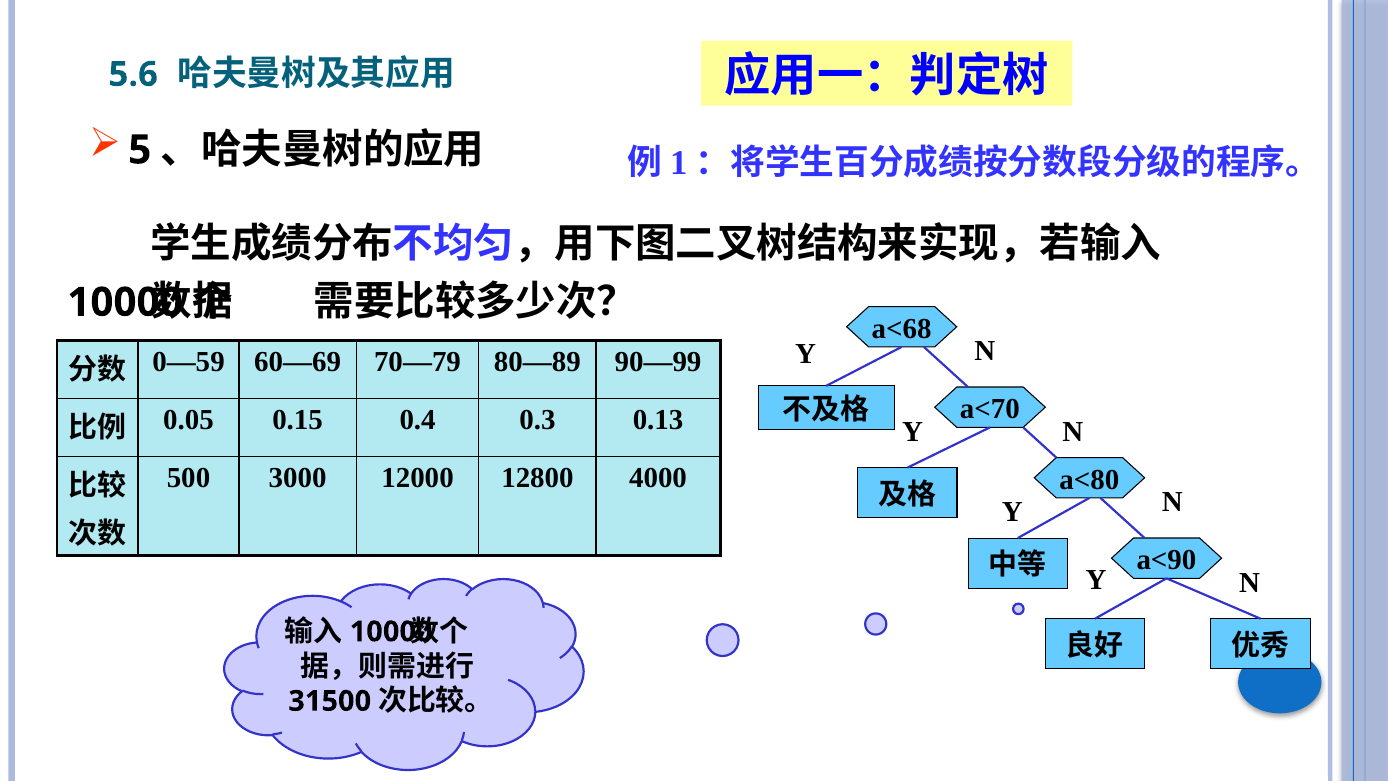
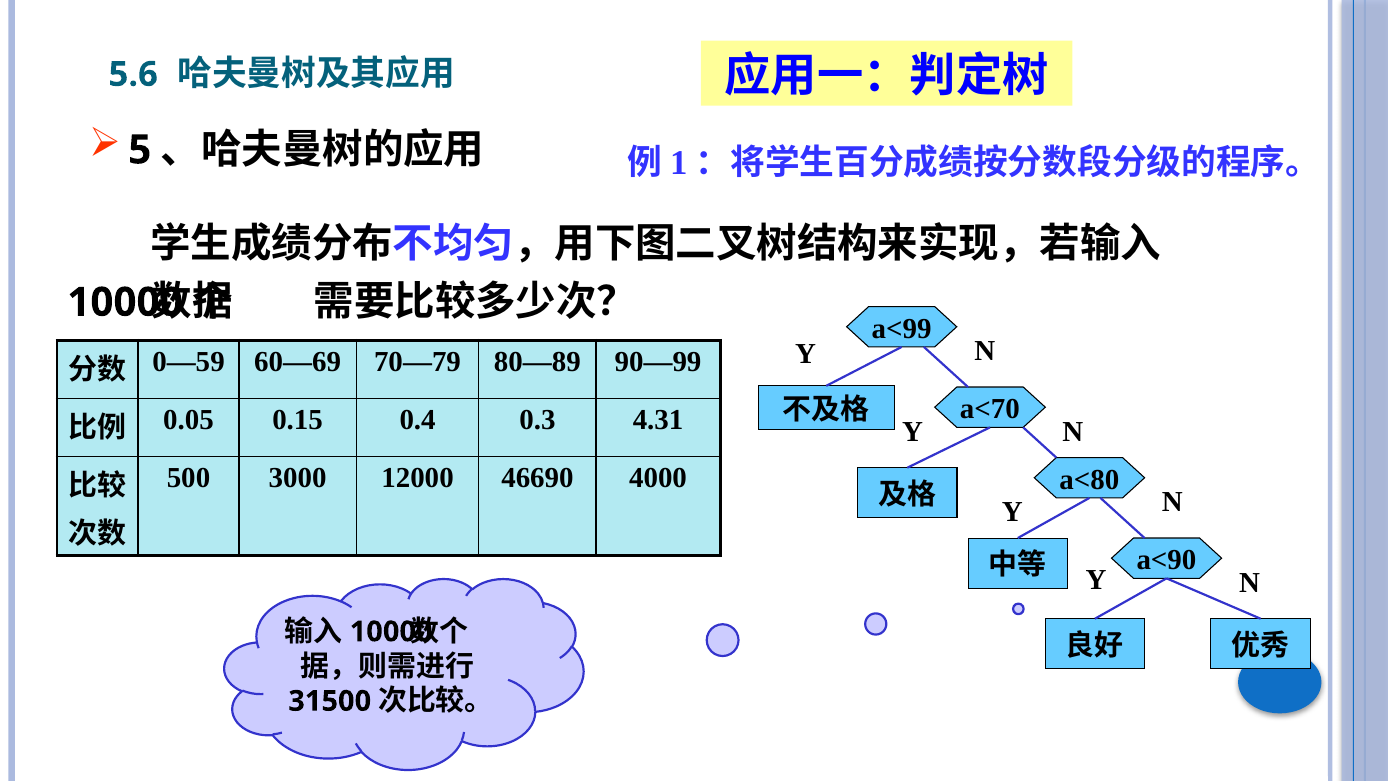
a<68: a<68 -> a<99 (902, 329)
0.13: 0.13 -> 4.31 (658, 420)
12800: 12800 -> 46690 (537, 478)
